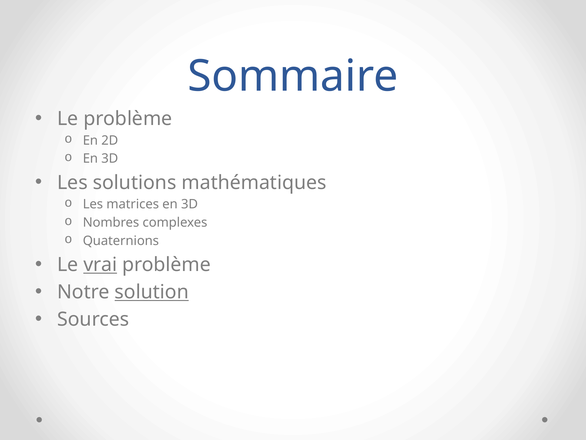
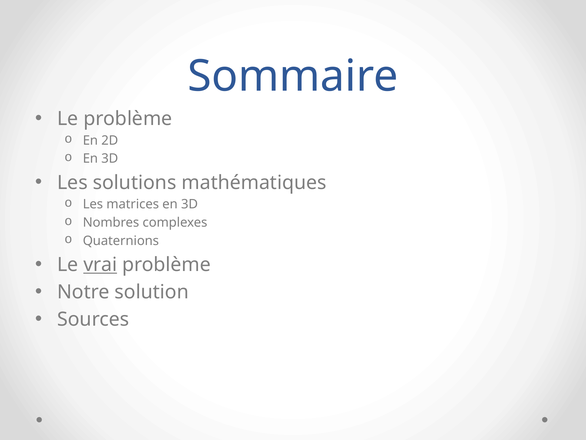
solution underline: present -> none (152, 292)
